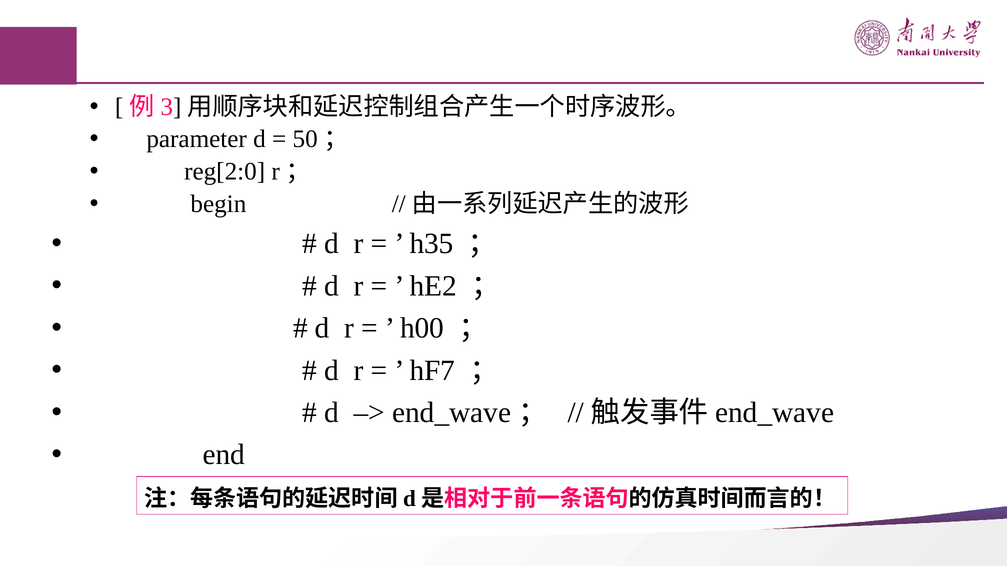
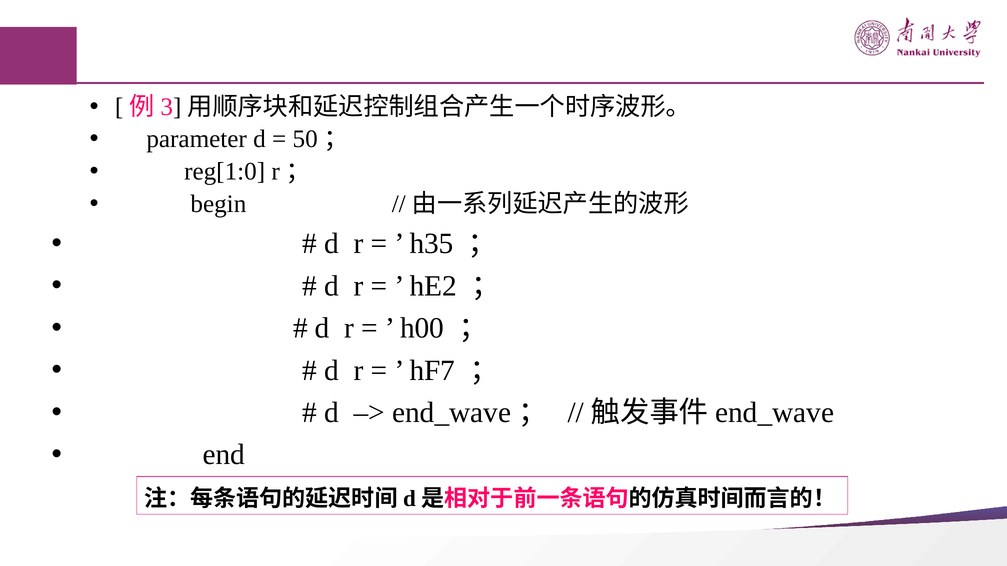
reg[2:0: reg[2:0 -> reg[1:0 (225, 172)
